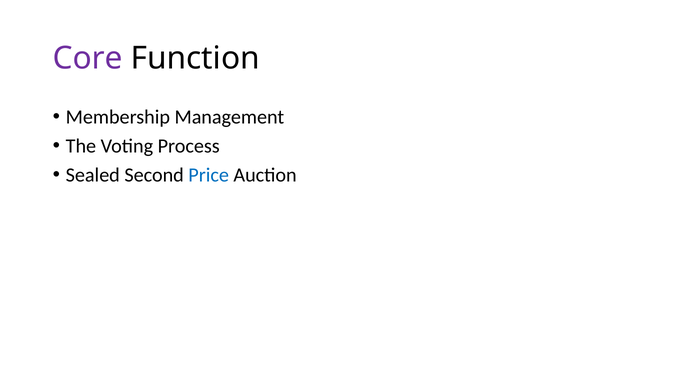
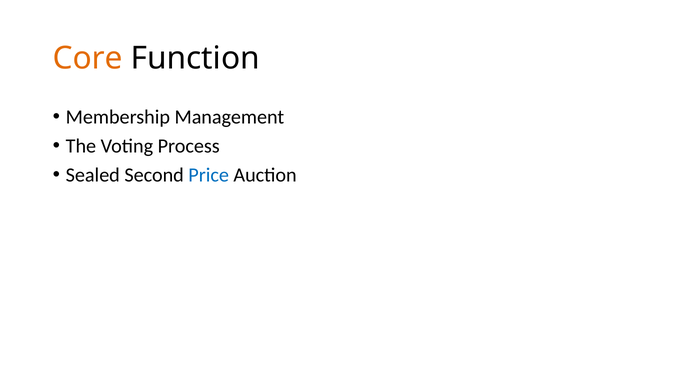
Core colour: purple -> orange (88, 58)
